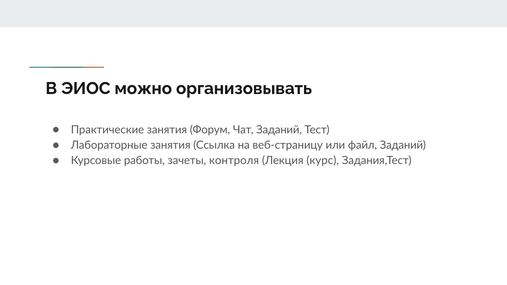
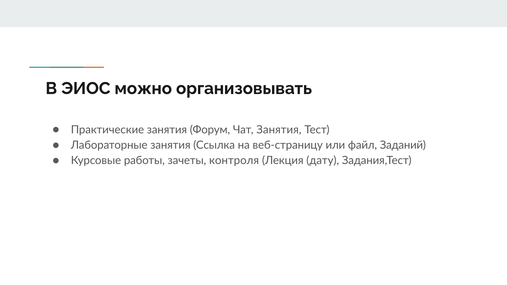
Чат Заданий: Заданий -> Занятия (279, 130)
курс: курс -> дату (323, 161)
